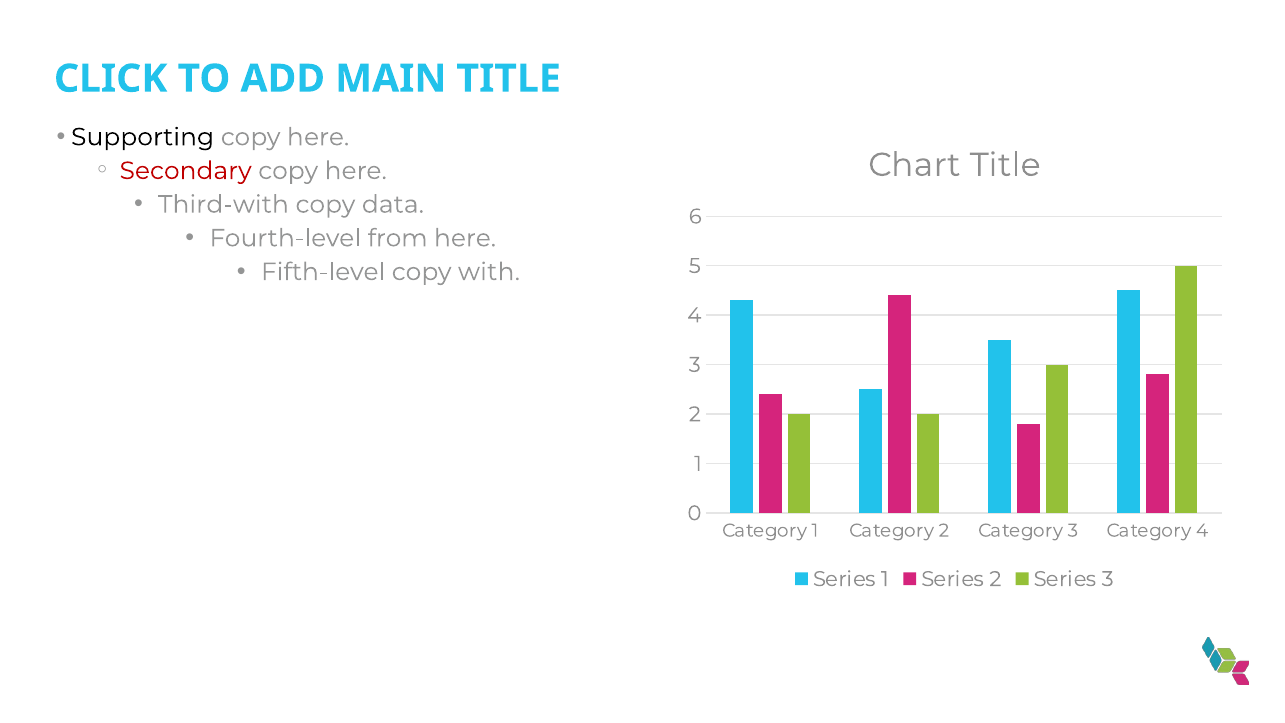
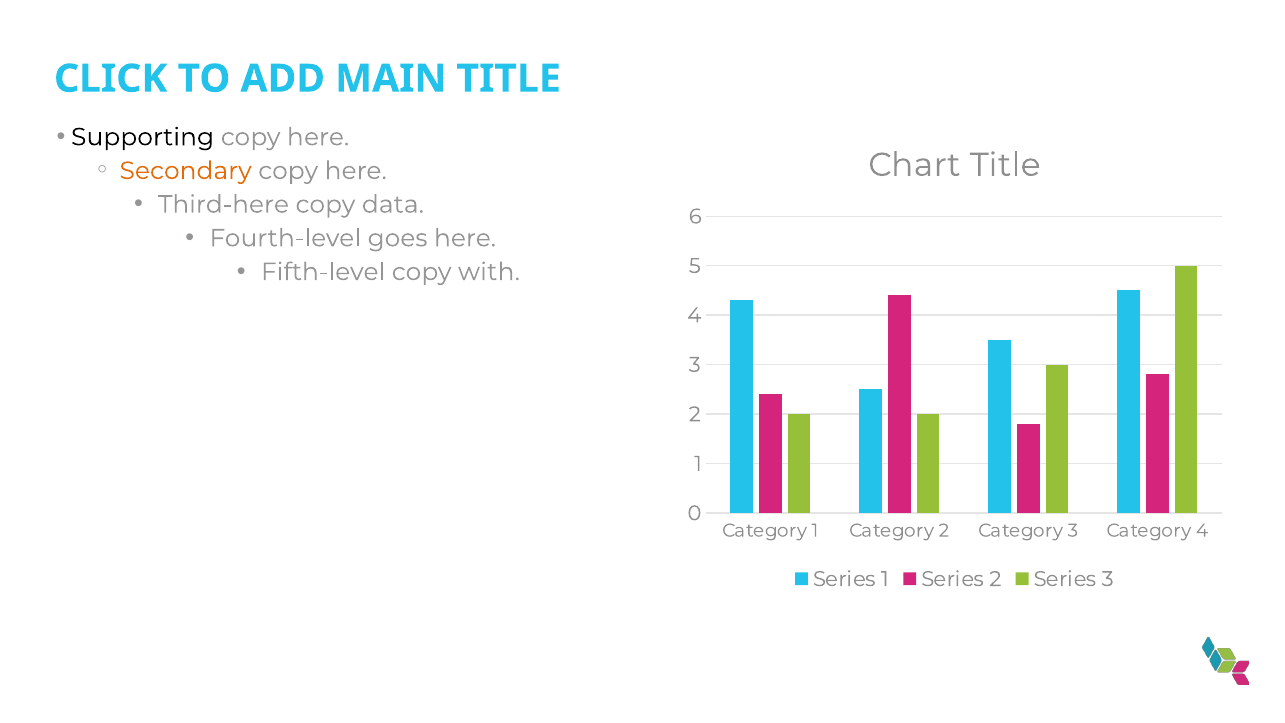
Secondary colour: red -> orange (186, 171)
Third-with: Third-with -> Third-here (224, 204)
from: from -> goes (398, 238)
